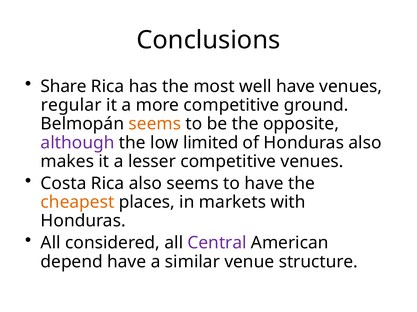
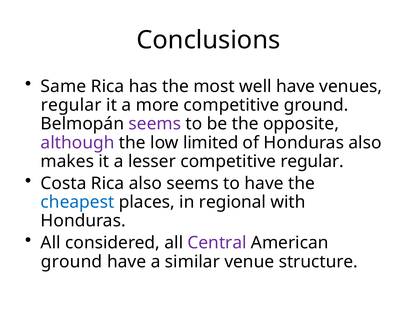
Share: Share -> Same (64, 87)
seems colour: orange -> purple (155, 124)
competitive venues: venues -> regular (312, 162)
cheapest colour: orange -> blue (77, 203)
markets: markets -> regional (233, 203)
depend: depend -> ground (72, 262)
